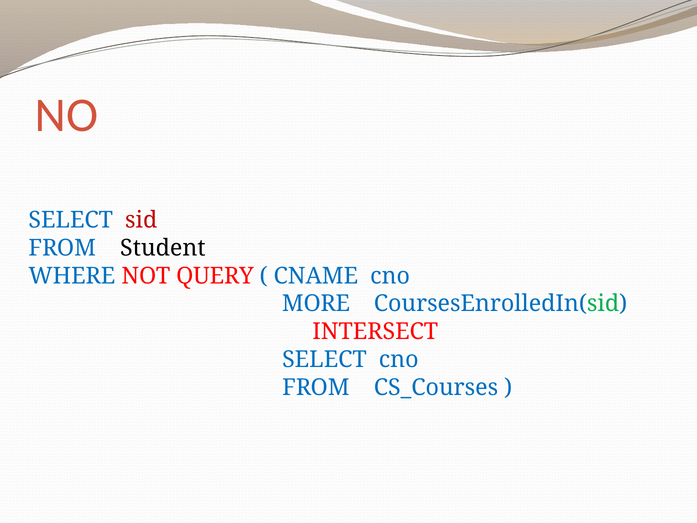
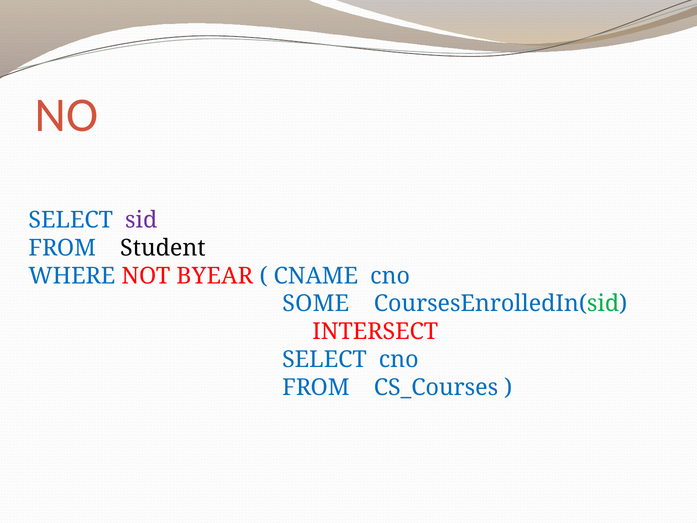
sid colour: red -> purple (141, 220)
QUERY: QUERY -> BYEAR (215, 276)
MORE: MORE -> SOME (316, 304)
